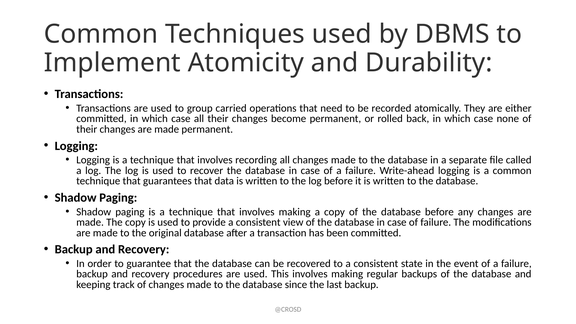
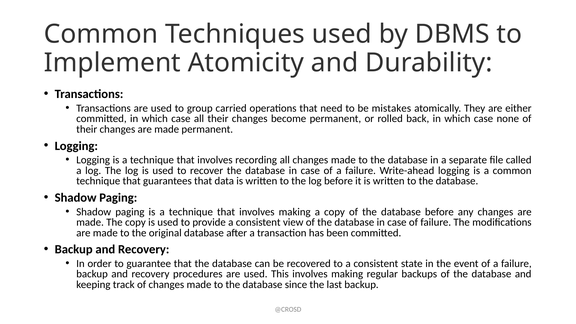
recorded: recorded -> mistakes (391, 108)
